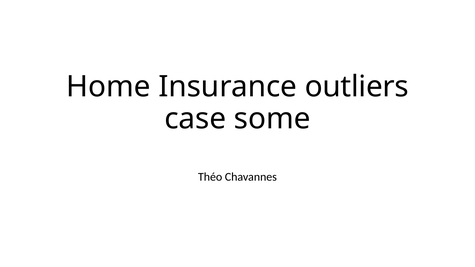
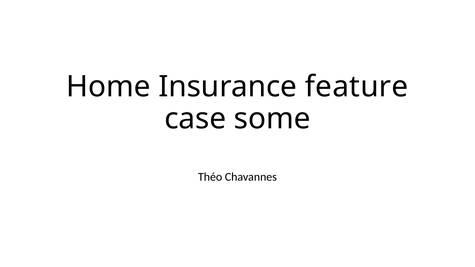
outliers: outliers -> feature (357, 87)
